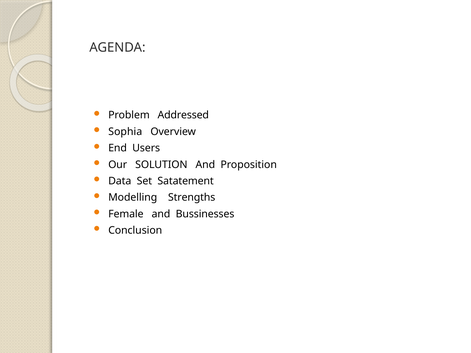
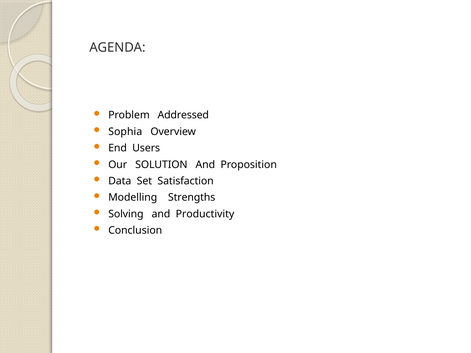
Satatement: Satatement -> Satisfaction (186, 181)
Female: Female -> Solving (126, 214)
Bussinesses: Bussinesses -> Productivity (205, 214)
